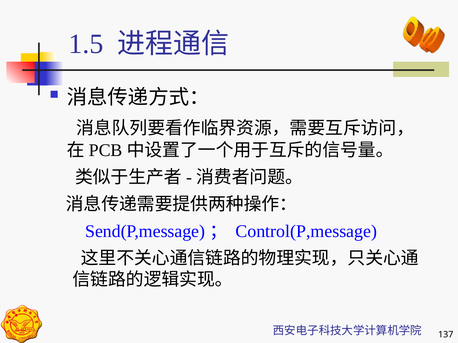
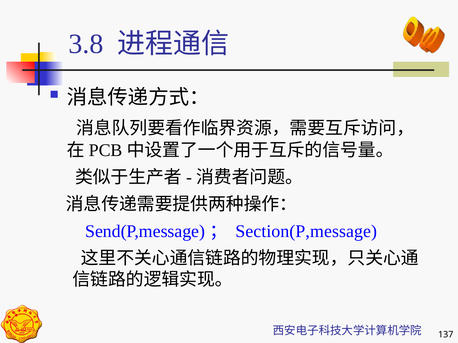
1.5: 1.5 -> 3.8 (86, 44)
Control(P,message: Control(P,message -> Section(P,message (306, 232)
